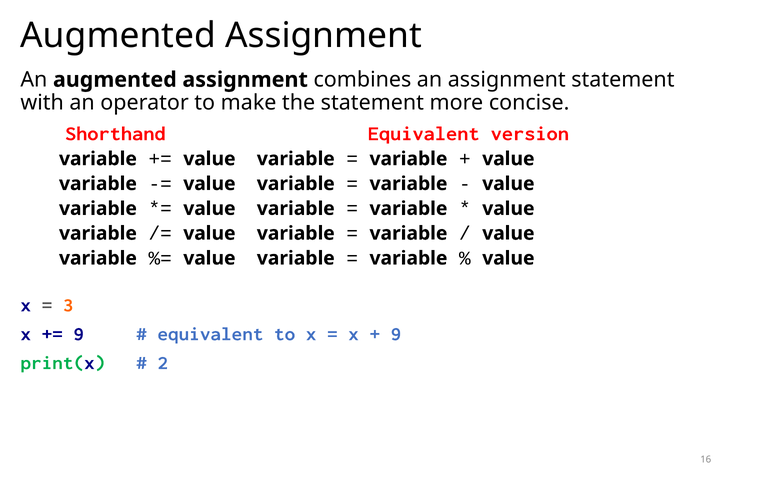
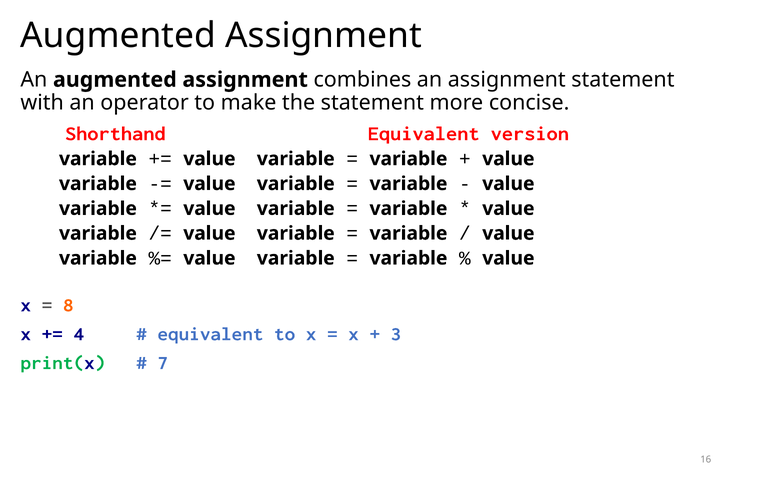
3: 3 -> 8 (68, 305)
9: 9 -> 4 (79, 334)
9: 9 -> 3 (396, 334)
2: 2 -> 7 (163, 363)
